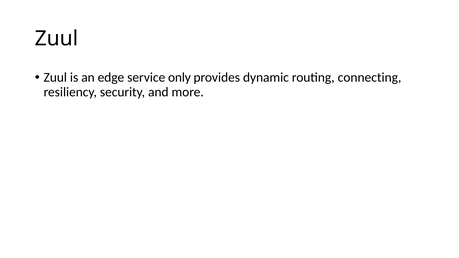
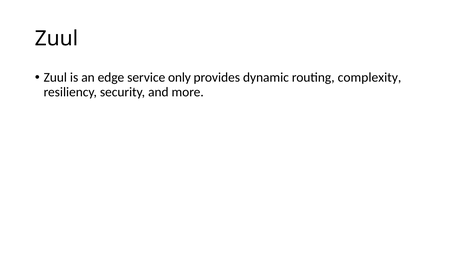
connecting: connecting -> complexity (370, 78)
